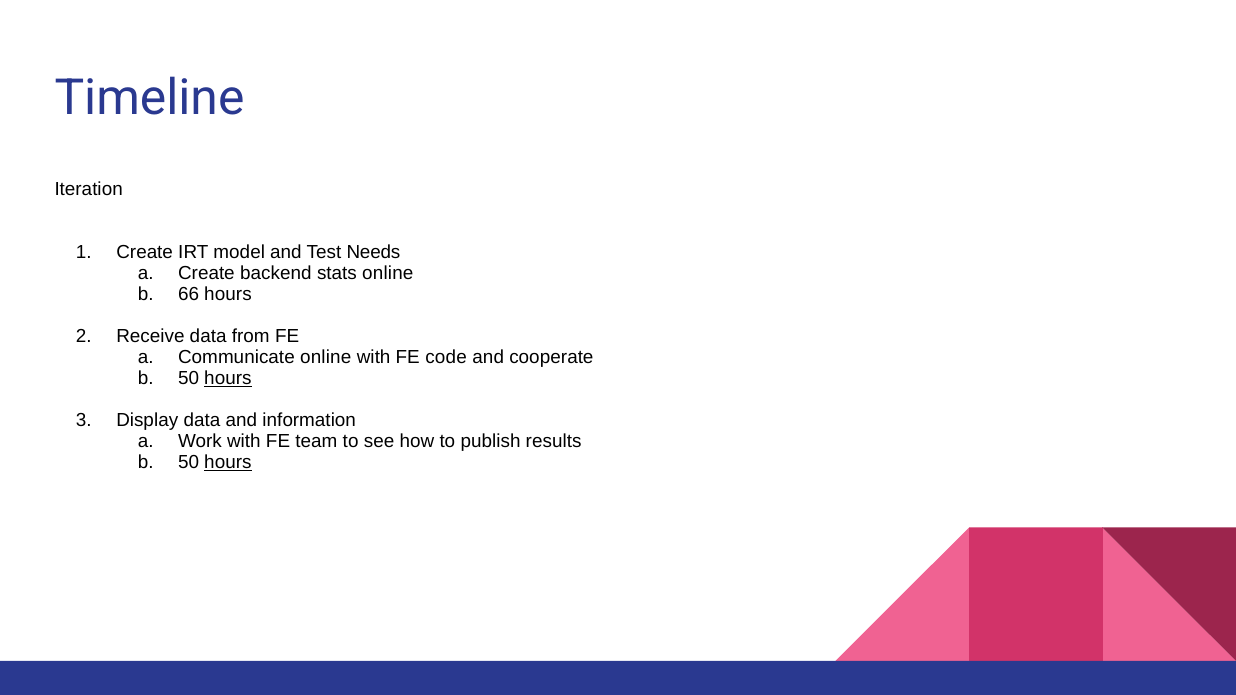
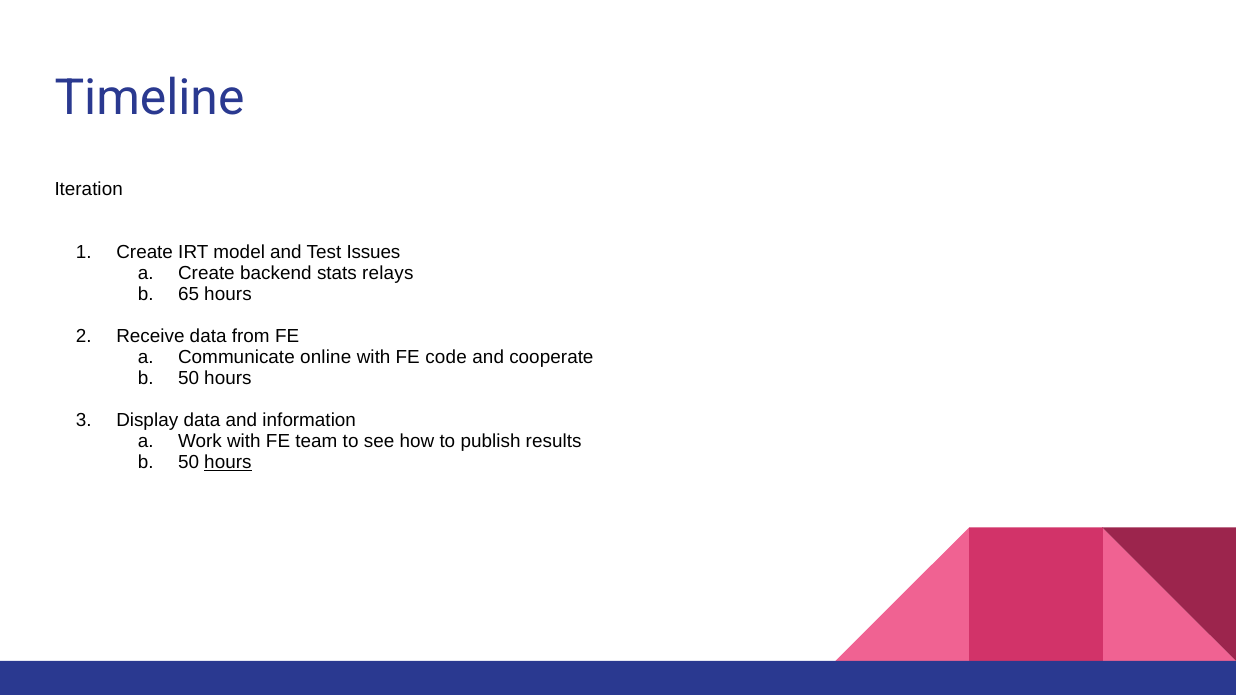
Needs: Needs -> Issues (373, 253)
stats online: online -> relays (388, 274)
66: 66 -> 65 (189, 295)
hours underline: present -> none (228, 379)
